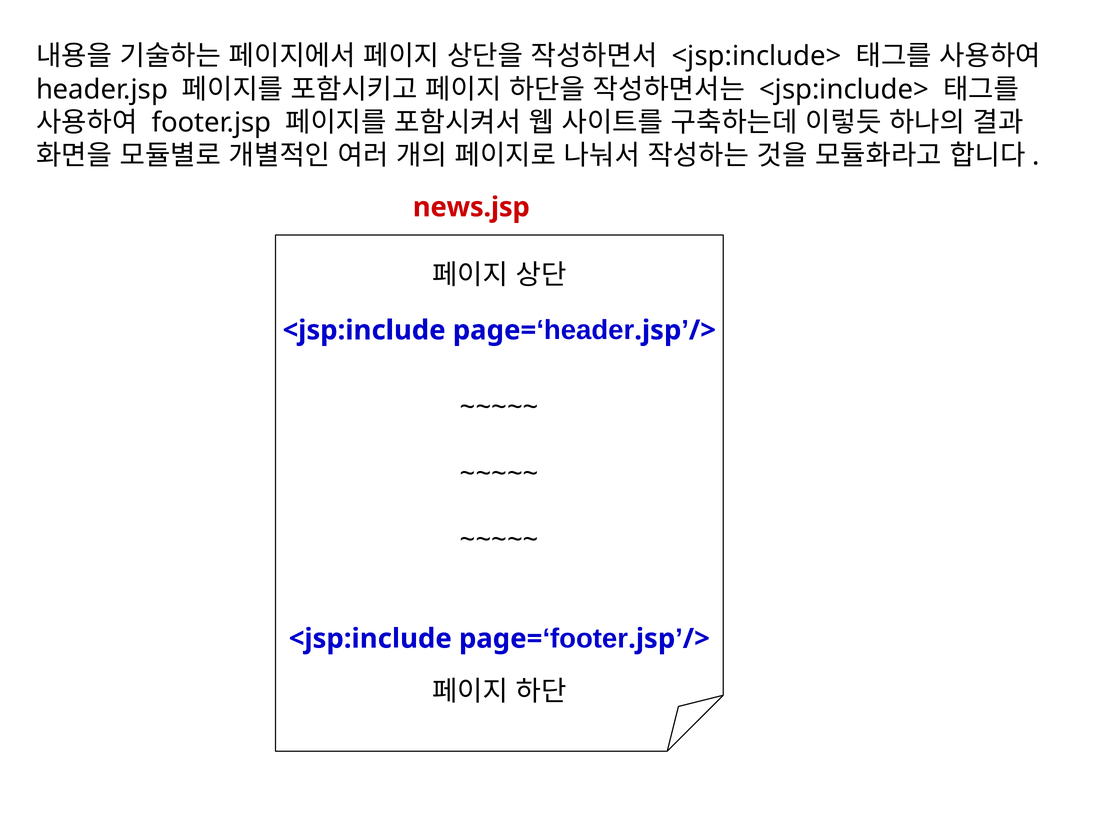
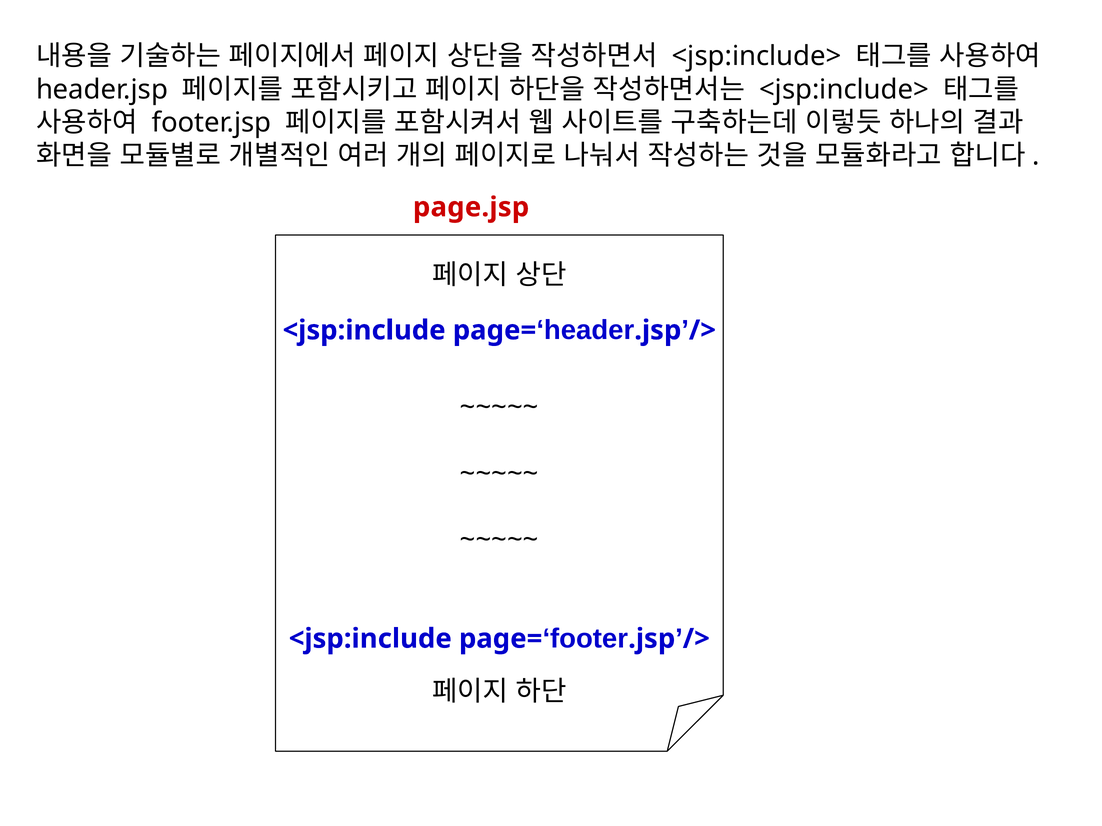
news.jsp: news.jsp -> page.jsp (471, 207)
